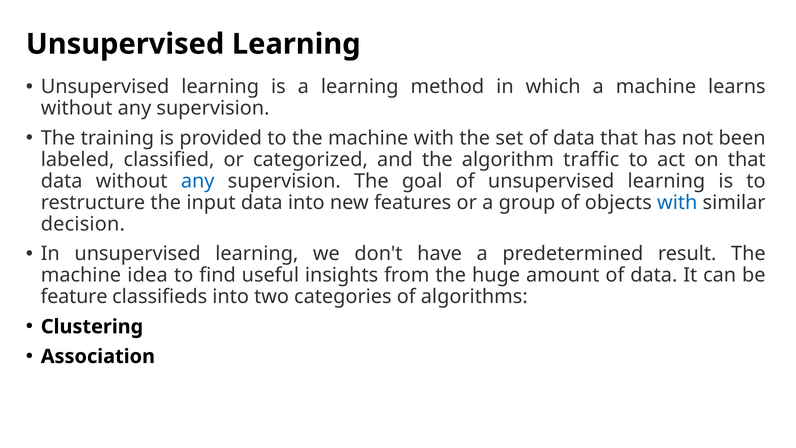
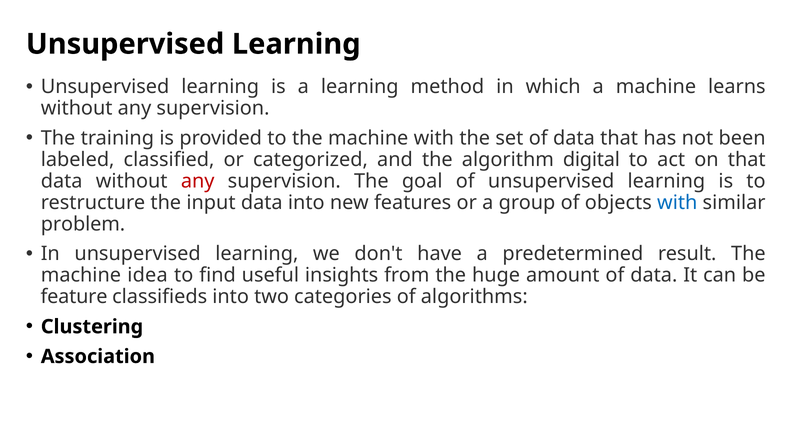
traffic: traffic -> digital (591, 160)
any colour: blue -> red (198, 181)
decision: decision -> problem (83, 224)
